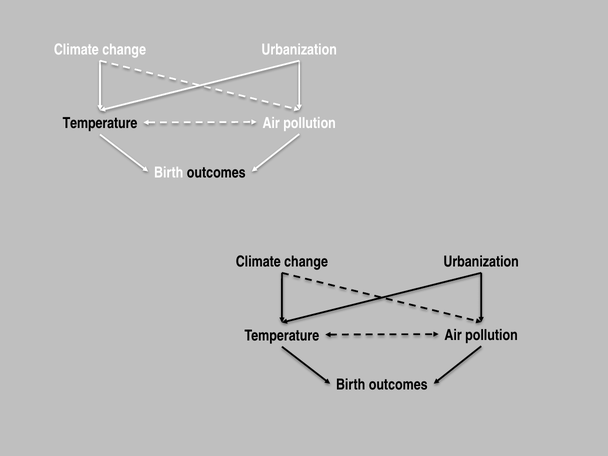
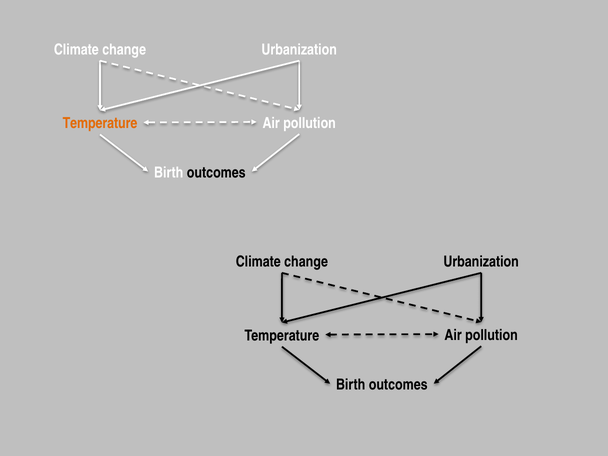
Temperature colour: black -> orange (100, 123)
